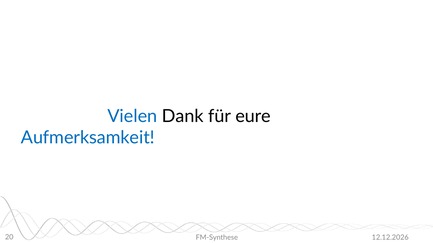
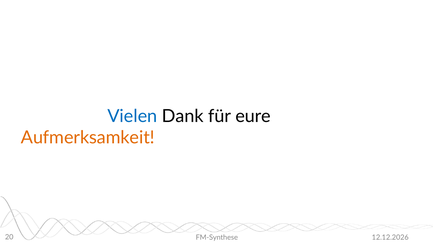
Aufmerksamkeit colour: blue -> orange (88, 138)
